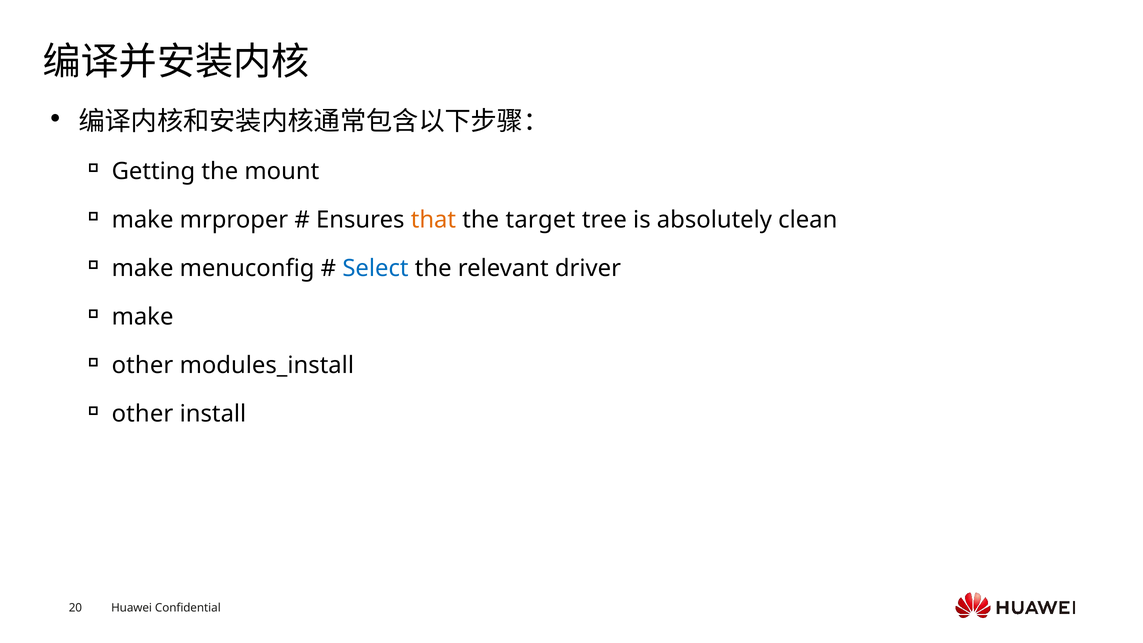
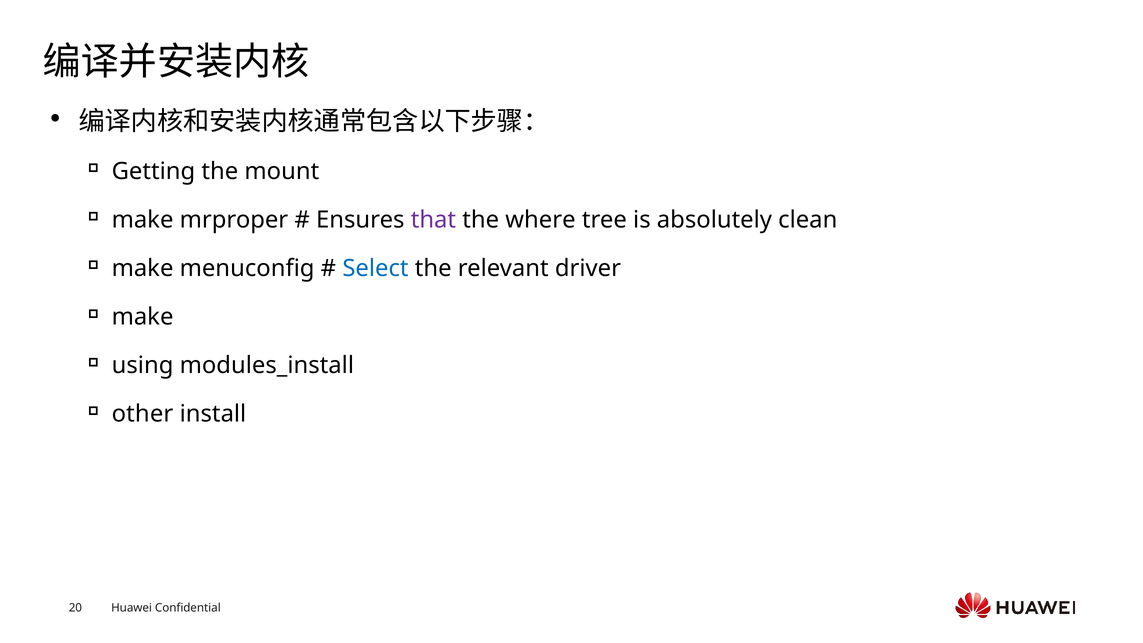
that colour: orange -> purple (433, 220)
target: target -> where (540, 220)
other: other -> using (143, 365)
